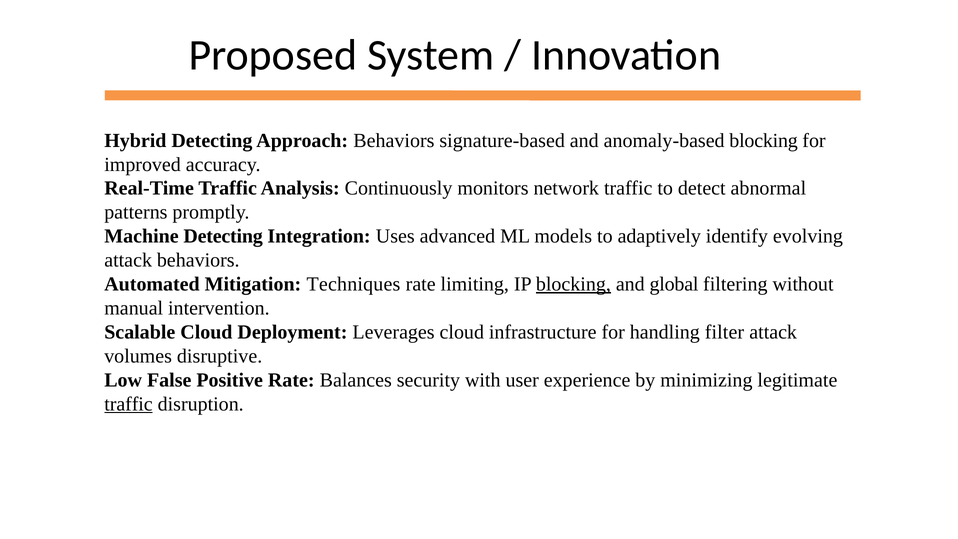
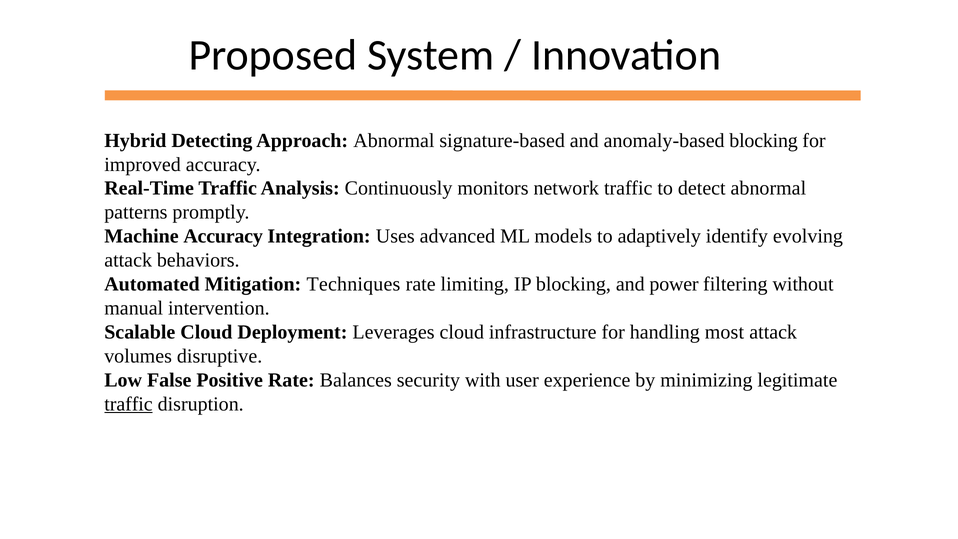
Approach Behaviors: Behaviors -> Abnormal (394, 140)
Machine Detecting: Detecting -> Accuracy (223, 236)
blocking underline: present -> none (573, 284)
global: global -> power (674, 284)
filter: filter -> most (724, 332)
